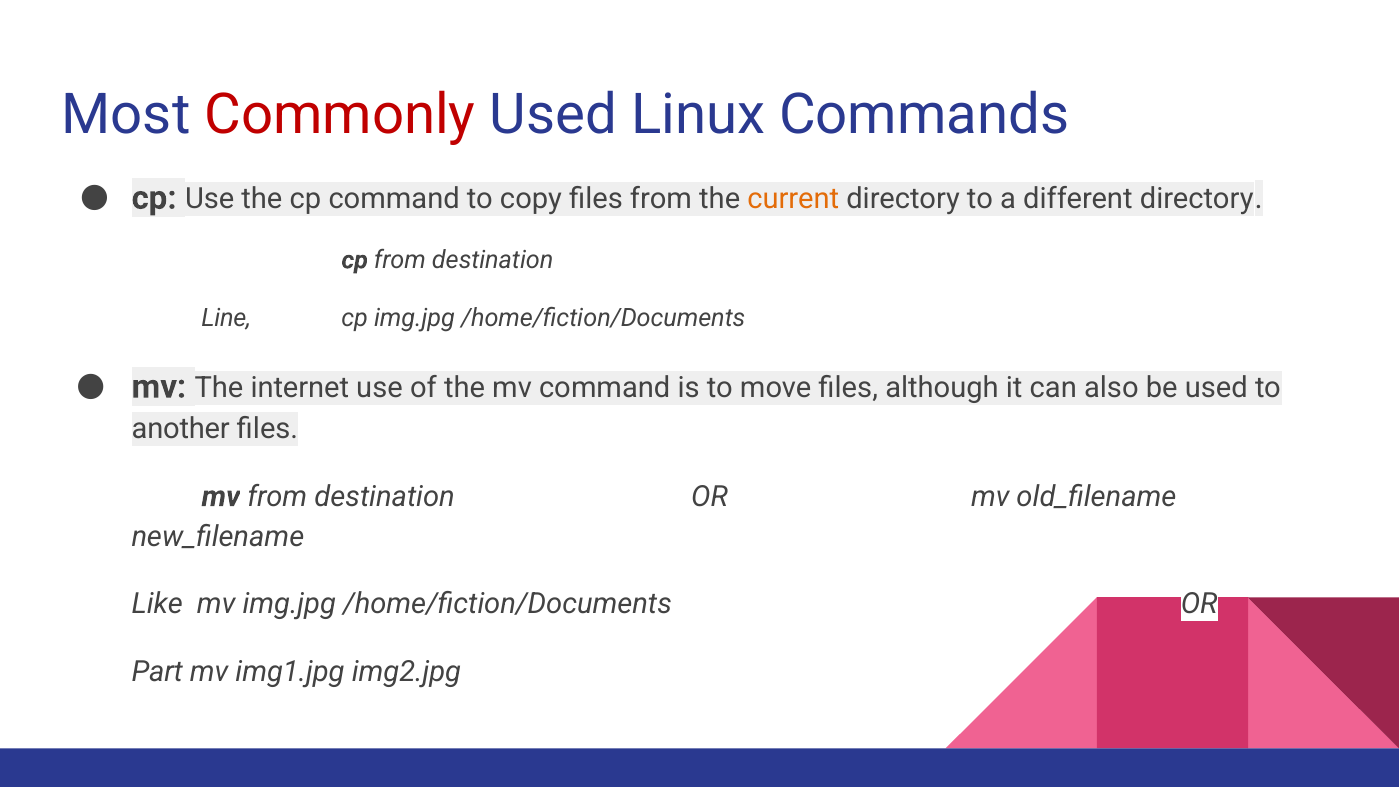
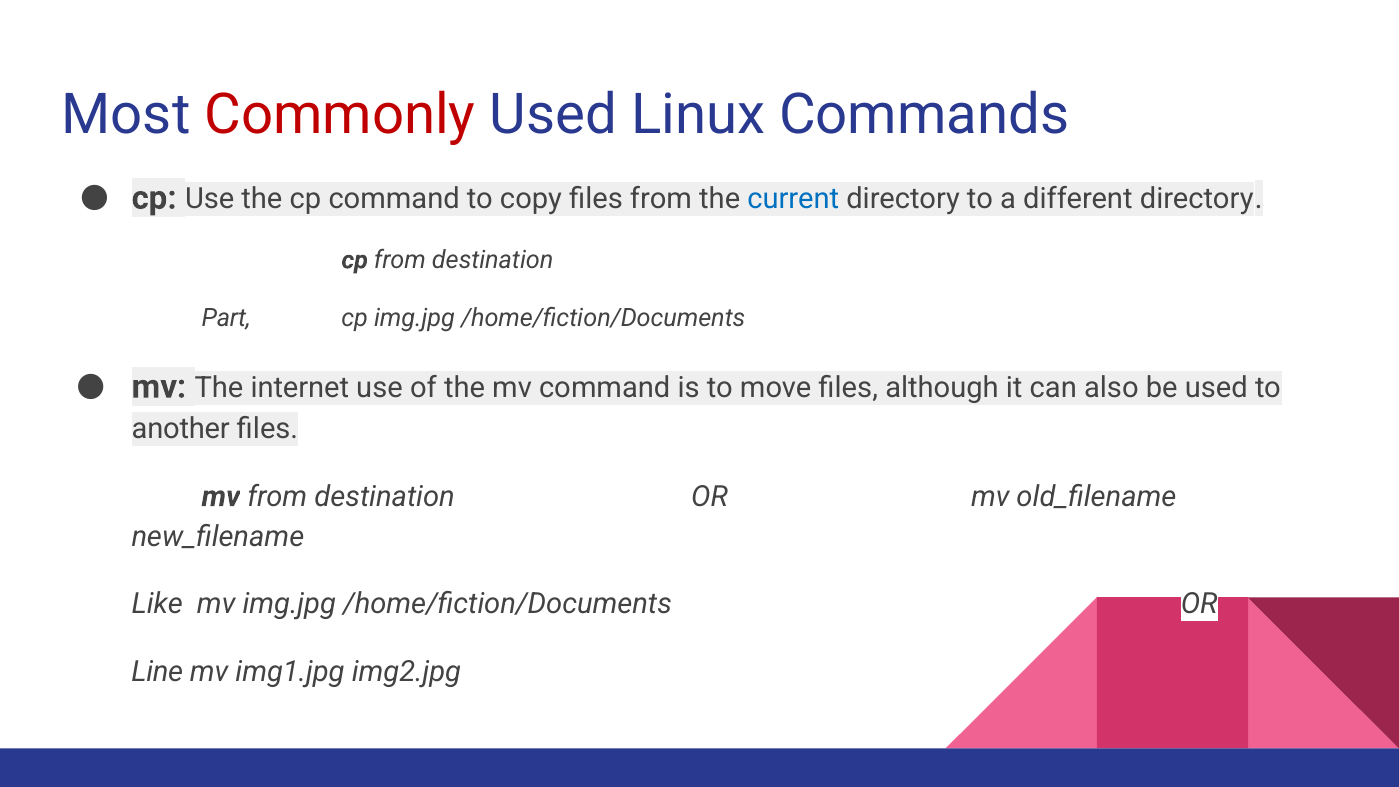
current colour: orange -> blue (793, 199)
Line: Line -> Part (226, 318)
Part: Part -> Line (157, 671)
